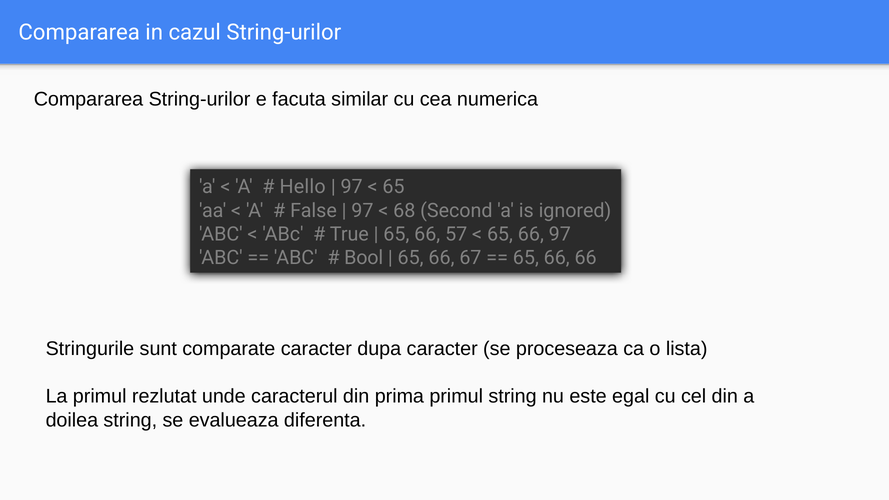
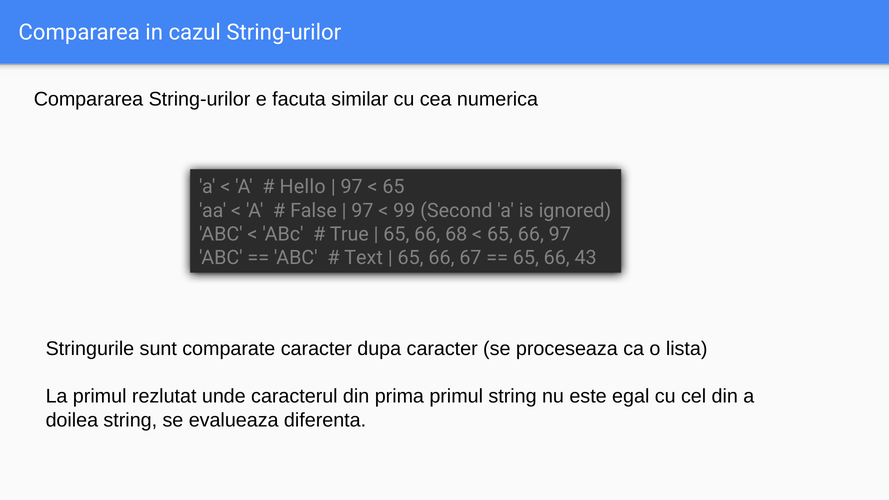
68: 68 -> 99 (404, 211)
57: 57 -> 68 (456, 234)
Bool: Bool -> Text (364, 258)
66 66: 66 -> 43 (586, 258)
